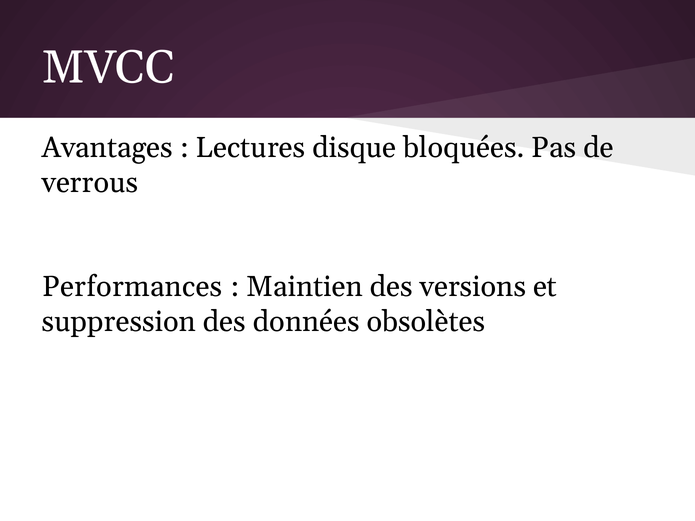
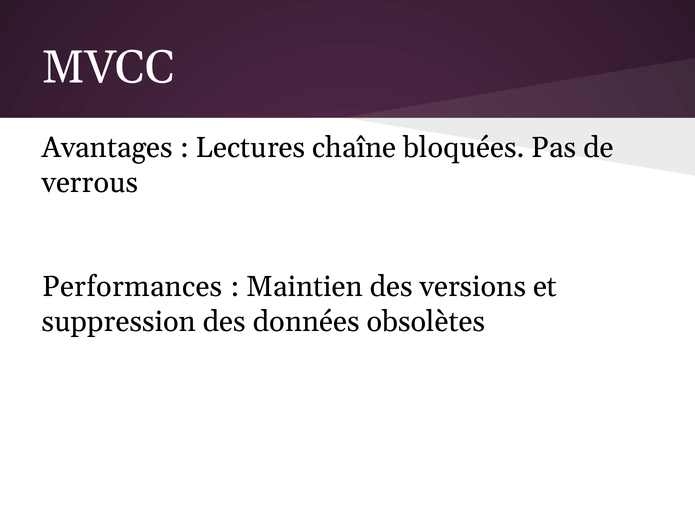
disque: disque -> chaîne (354, 148)
